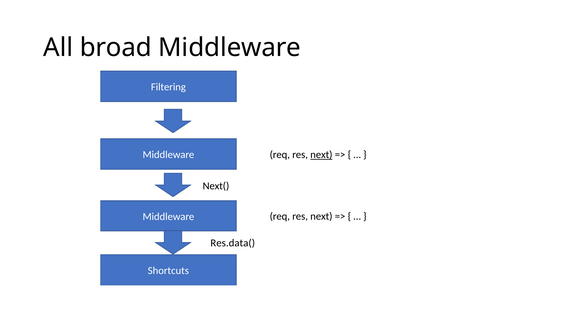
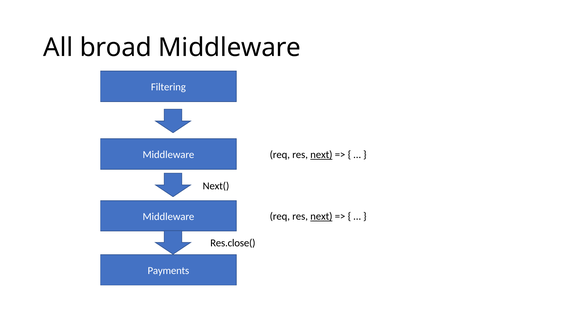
next underline: none -> present (321, 216)
Res.data(: Res.data( -> Res.close( (233, 243)
Shortcuts: Shortcuts -> Payments (168, 270)
